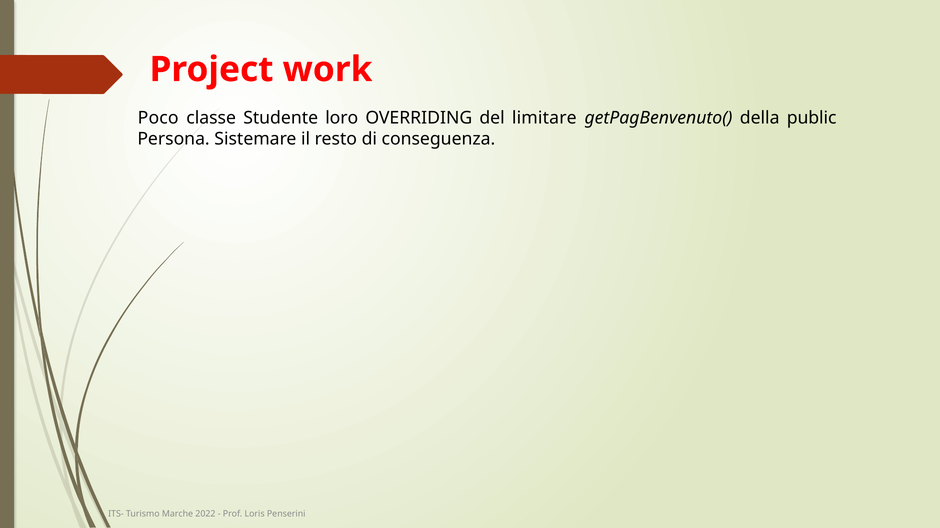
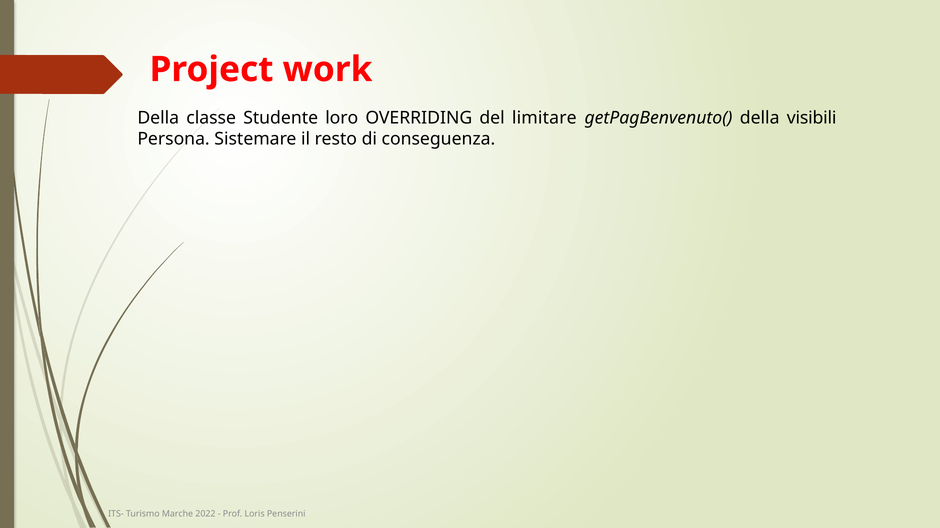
Poco: Poco -> Della (158, 118)
public: public -> visibili (812, 118)
